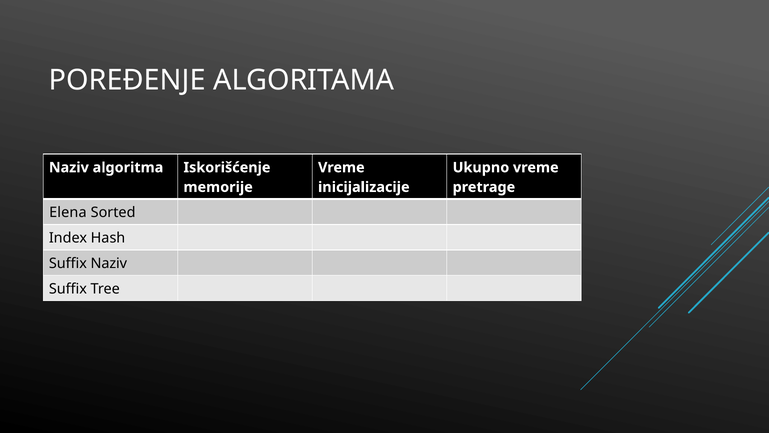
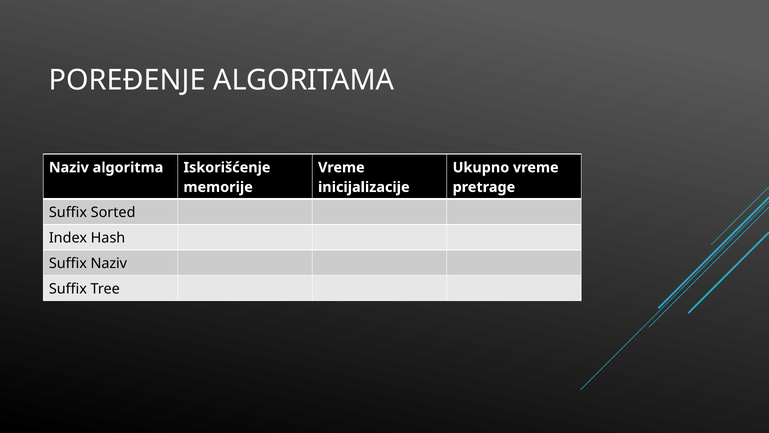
Elena: Elena -> Suffix (68, 212)
